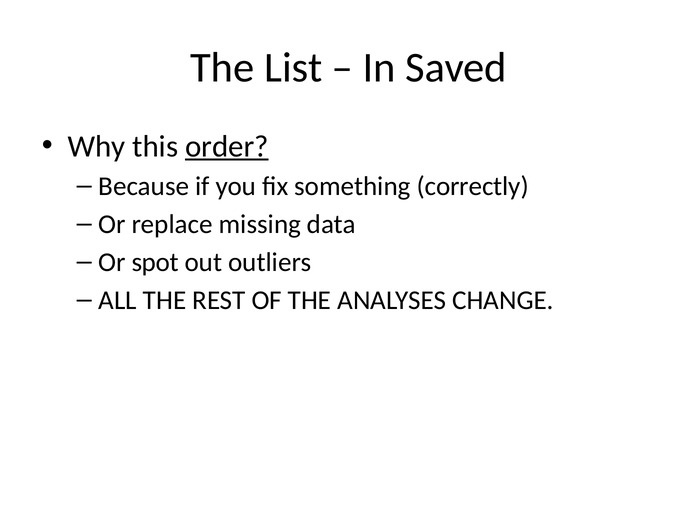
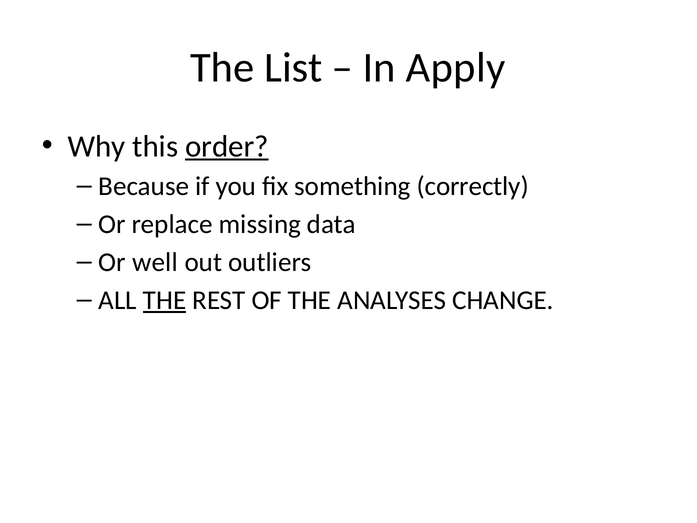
Saved: Saved -> Apply (456, 67)
spot: spot -> well (155, 262)
THE underline: none -> present (165, 300)
